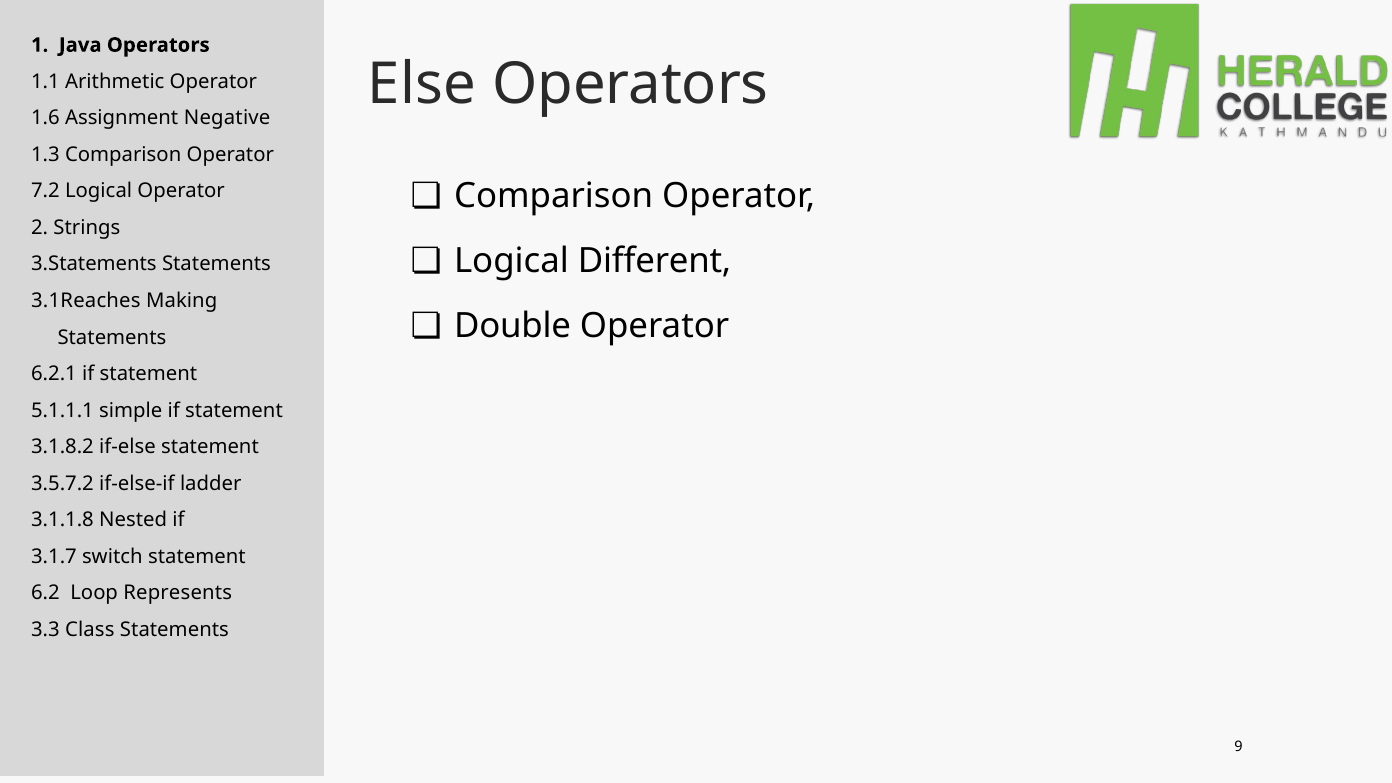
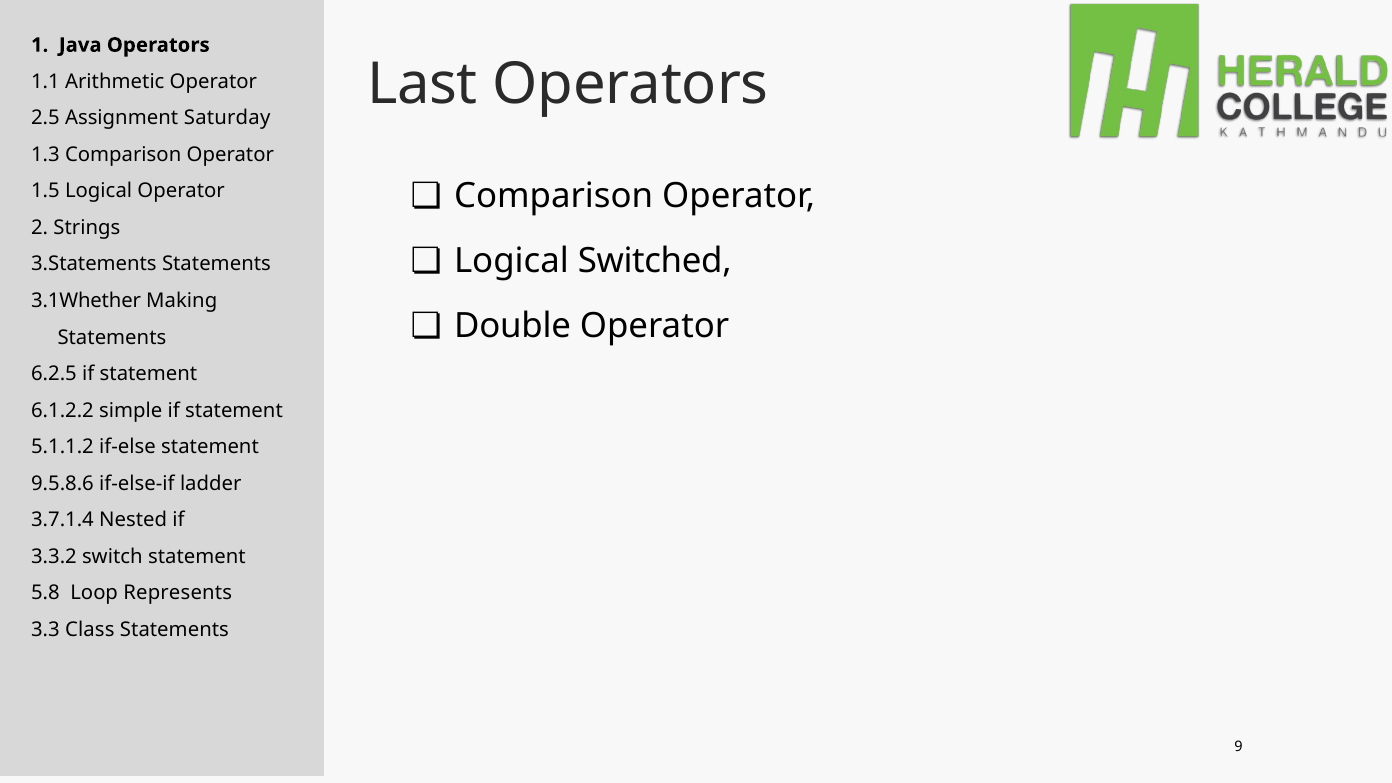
Else: Else -> Last (422, 85)
1.6: 1.6 -> 2.5 (45, 118)
Negative: Negative -> Saturday (227, 118)
7.2: 7.2 -> 1.5 (45, 191)
Different: Different -> Switched (655, 261)
3.1Reaches: 3.1Reaches -> 3.1Whether (86, 301)
6.2.1: 6.2.1 -> 6.2.5 (54, 374)
5.1.1.1: 5.1.1.1 -> 6.1.2.2 (62, 410)
3.1.8.2: 3.1.8.2 -> 5.1.1.2 (62, 447)
3.5.7.2: 3.5.7.2 -> 9.5.8.6 (62, 484)
3.1.1.8: 3.1.1.8 -> 3.7.1.4 (62, 520)
3.1.7: 3.1.7 -> 3.3.2 (54, 557)
6.2: 6.2 -> 5.8 (45, 593)
